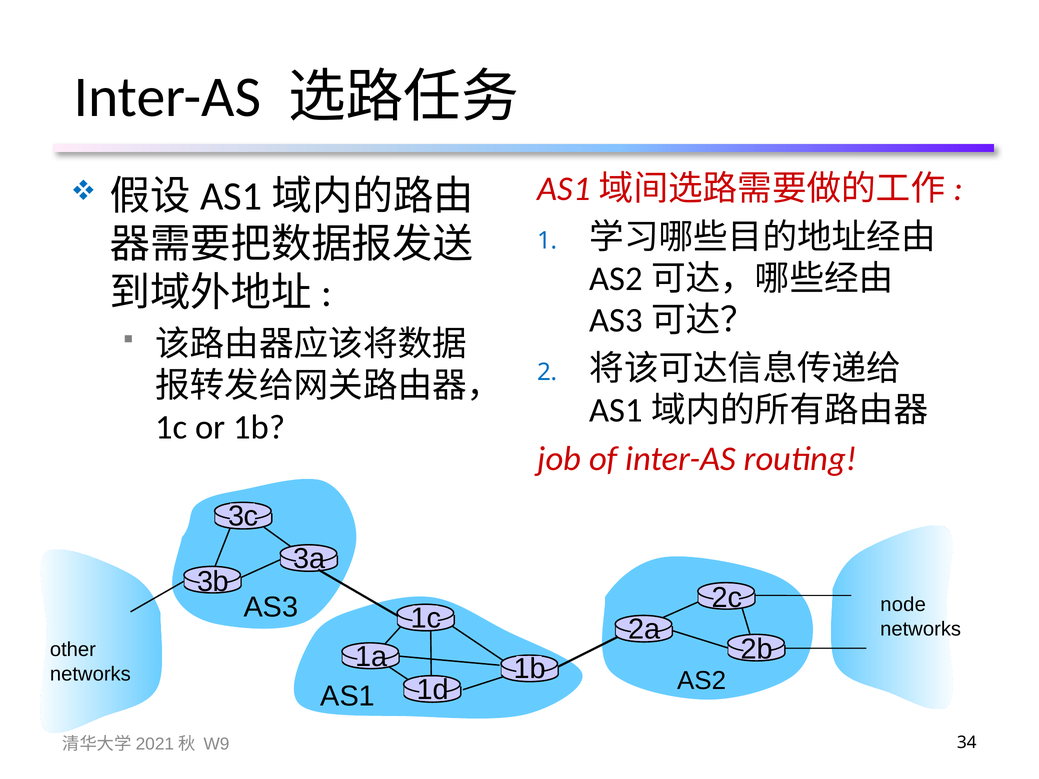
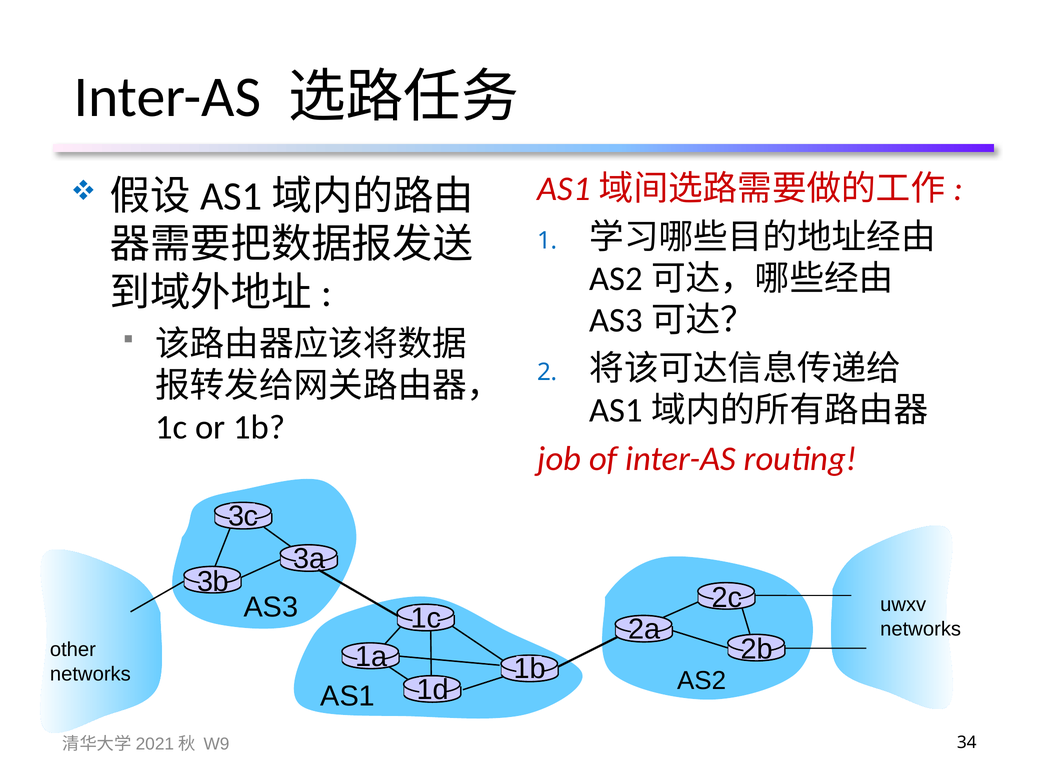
node: node -> uwxv (903, 605)
